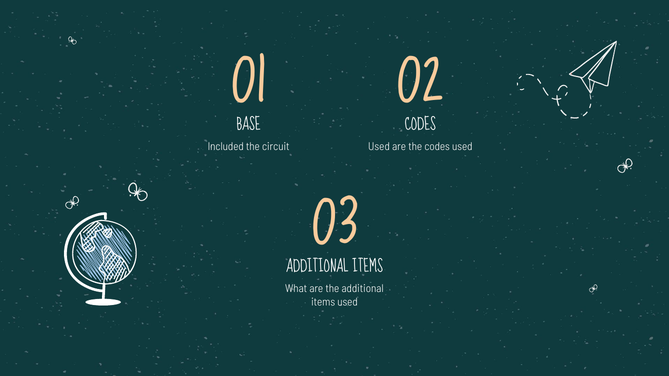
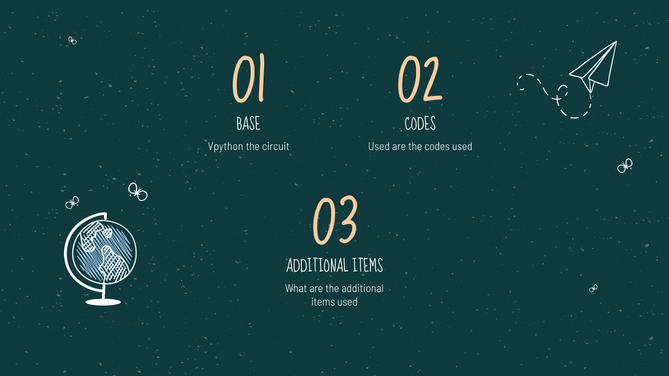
Included: Included -> Vpython (226, 147)
